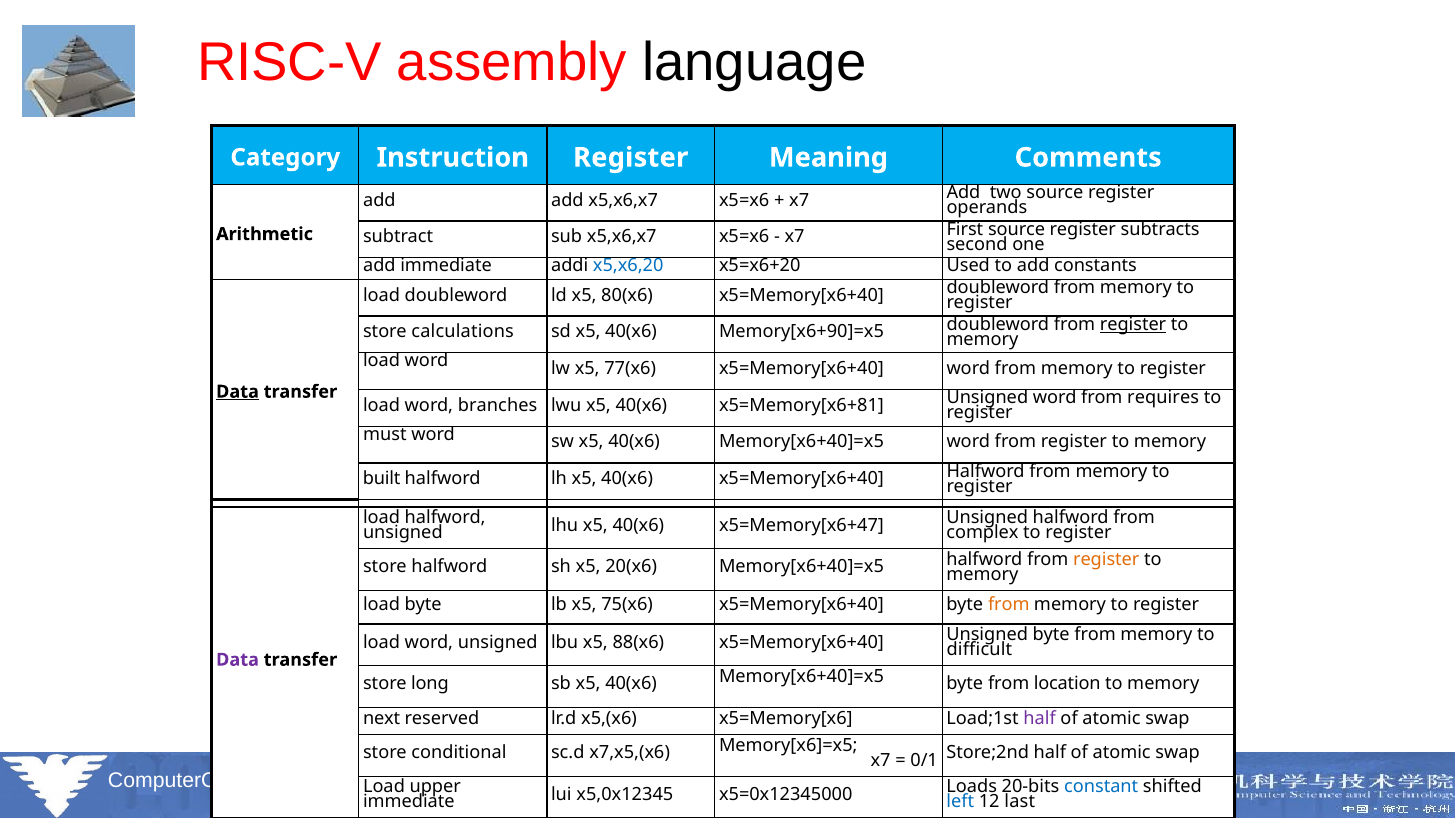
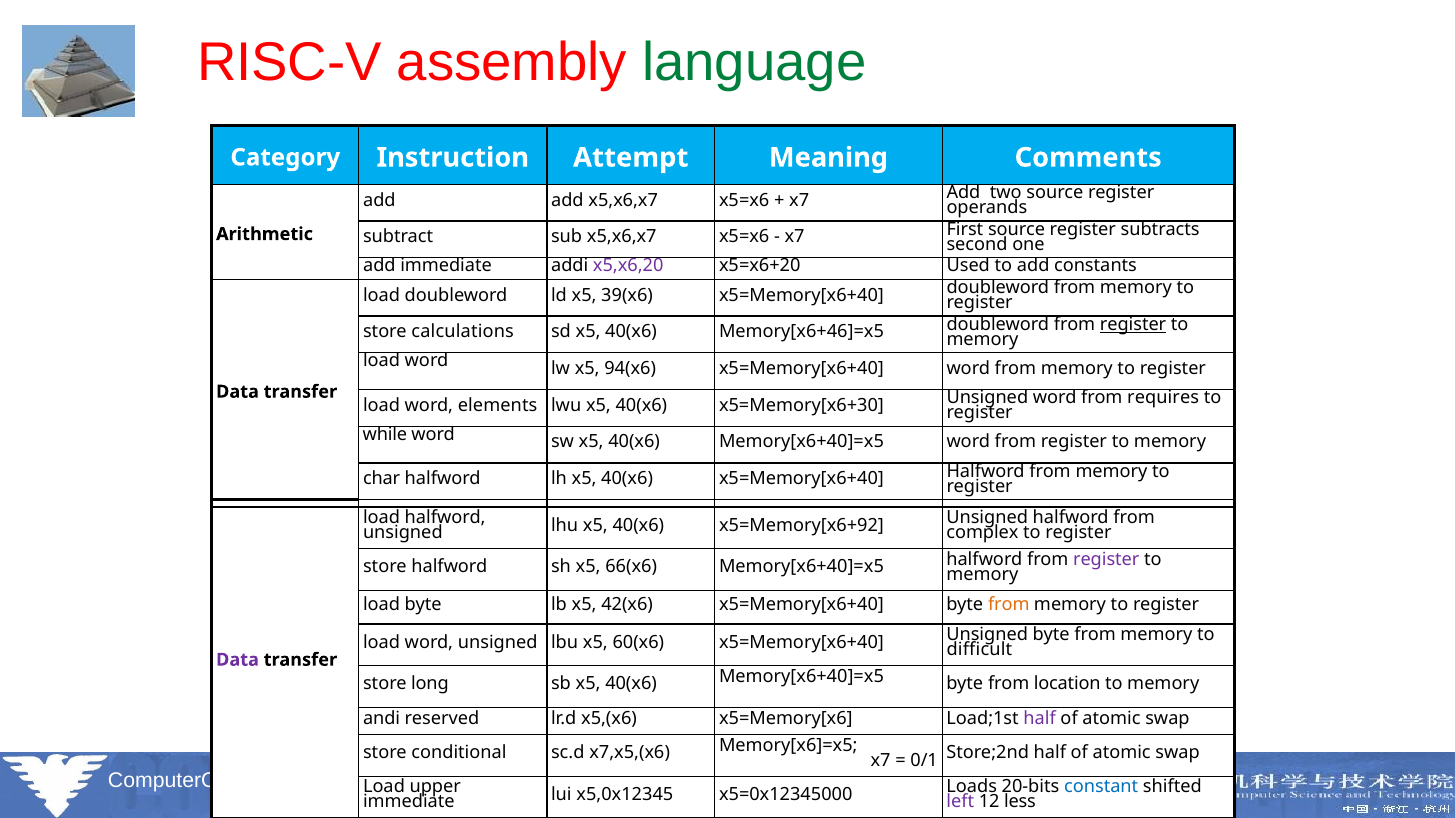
language colour: black -> green (754, 63)
Instruction Register: Register -> Attempt (631, 158)
x5,x6,20 colour: blue -> purple (628, 266)
80(x6: 80(x6 -> 39(x6 (627, 295)
Memory[x6+90]=x5: Memory[x6+90]=x5 -> Memory[x6+46]=x5 (801, 332)
77(x6: 77(x6 -> 94(x6 (630, 369)
Data underline: present -> none (238, 392)
branches: branches -> elements (498, 405)
x5=Memory[x6+81: x5=Memory[x6+81 -> x5=Memory[x6+30 (801, 405)
must: must -> while (385, 435)
built: built -> char (382, 479)
x5=Memory[x6+47: x5=Memory[x6+47 -> x5=Memory[x6+92 (801, 525)
20(x6: 20(x6 -> 66(x6 (631, 567)
register colour: orange -> purple (1106, 559)
75(x6: 75(x6 -> 42(x6 (627, 605)
88(x6: 88(x6 -> 60(x6 (638, 642)
next: next -> andi (382, 719)
left colour: blue -> purple (960, 802)
last: last -> less (1020, 802)
